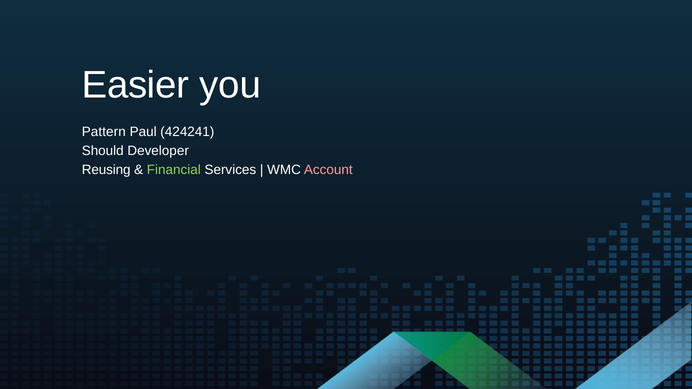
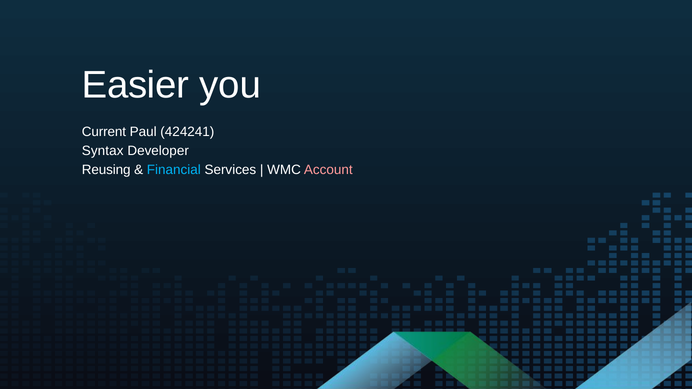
Pattern: Pattern -> Current (104, 132)
Should: Should -> Syntax (103, 151)
Financial colour: light green -> light blue (174, 170)
